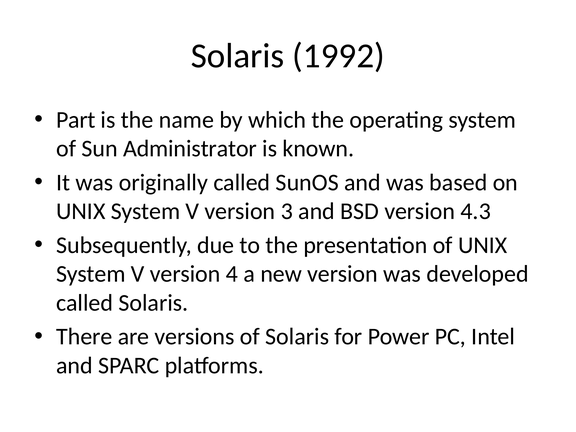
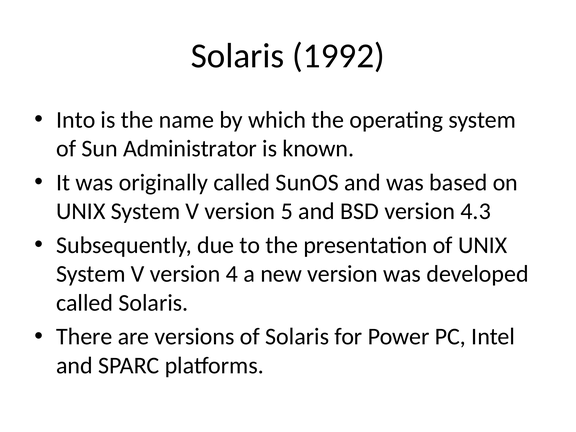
Part: Part -> Into (76, 120)
3: 3 -> 5 (287, 211)
